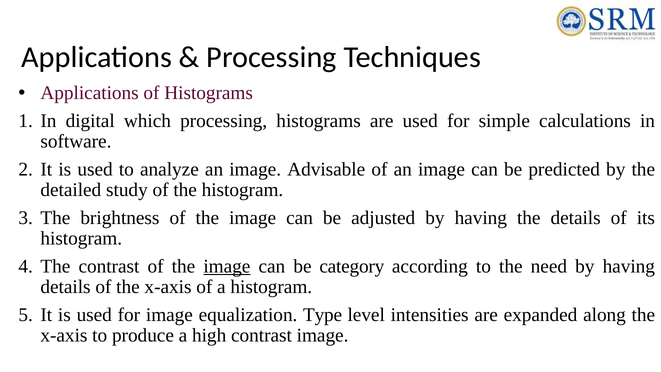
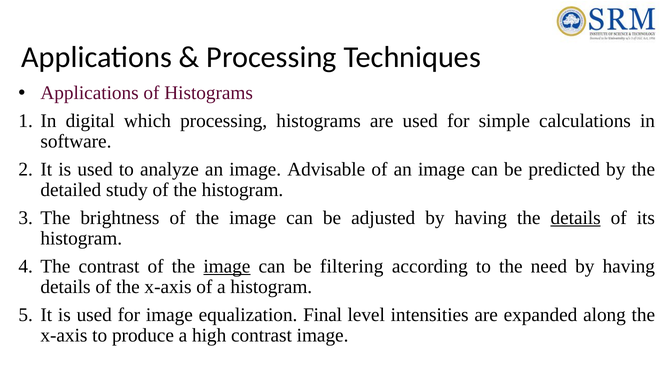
details underline: none -> present (576, 218)
category: category -> filtering (352, 266)
Type: Type -> Final (323, 315)
